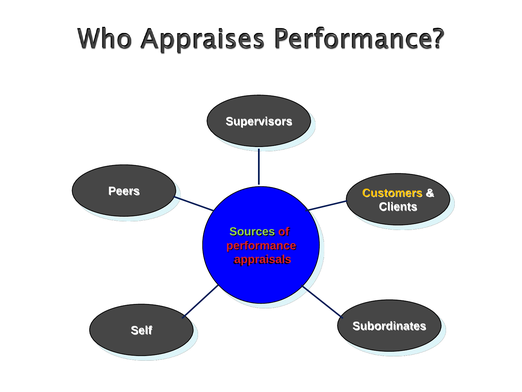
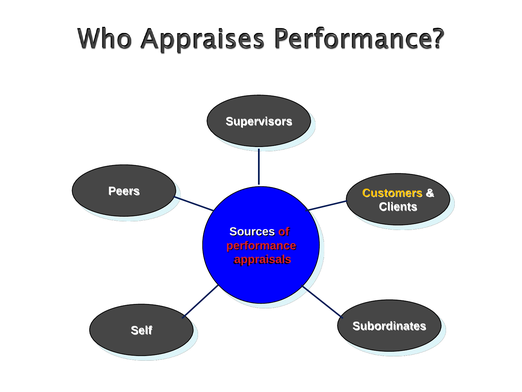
Sources colour: light green -> white (252, 231)
